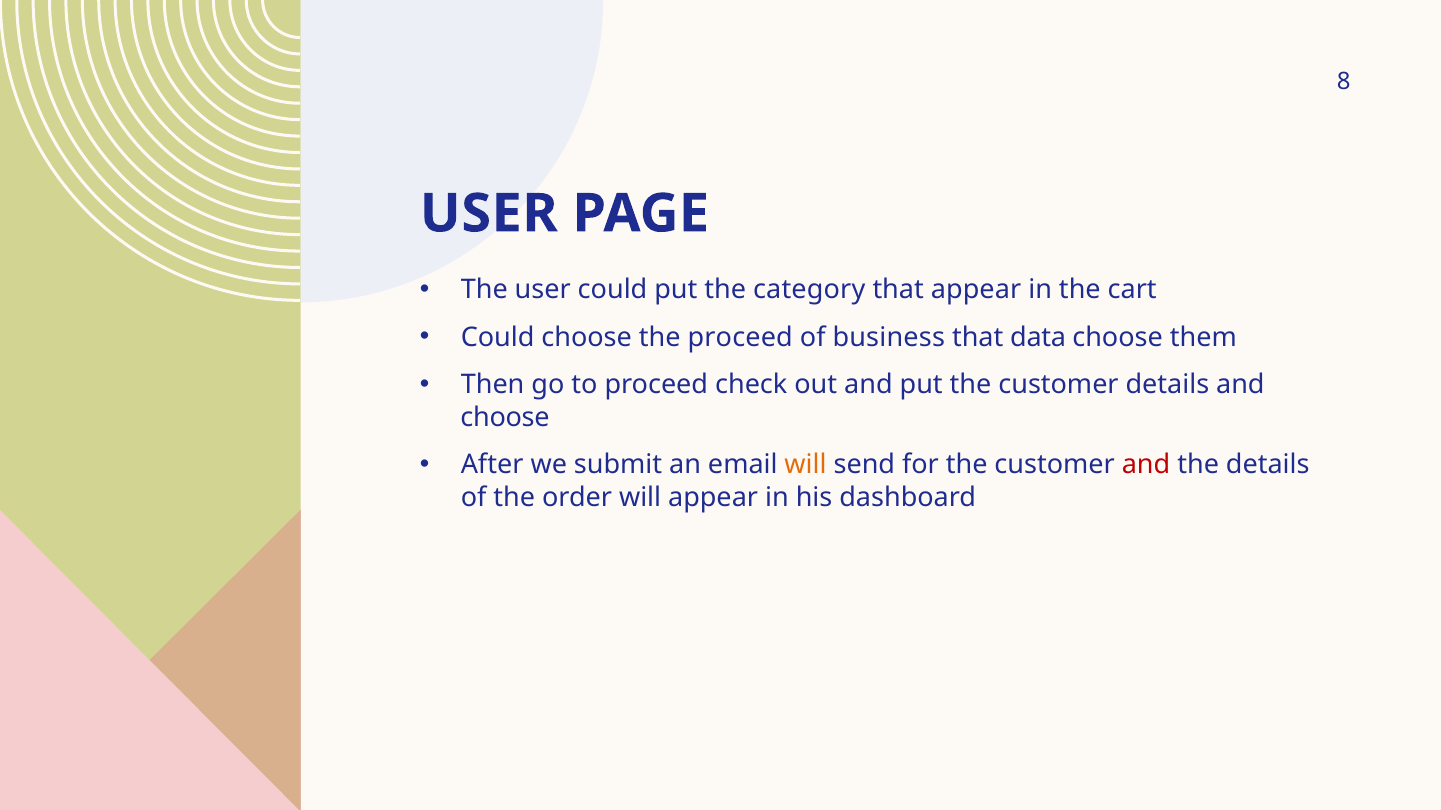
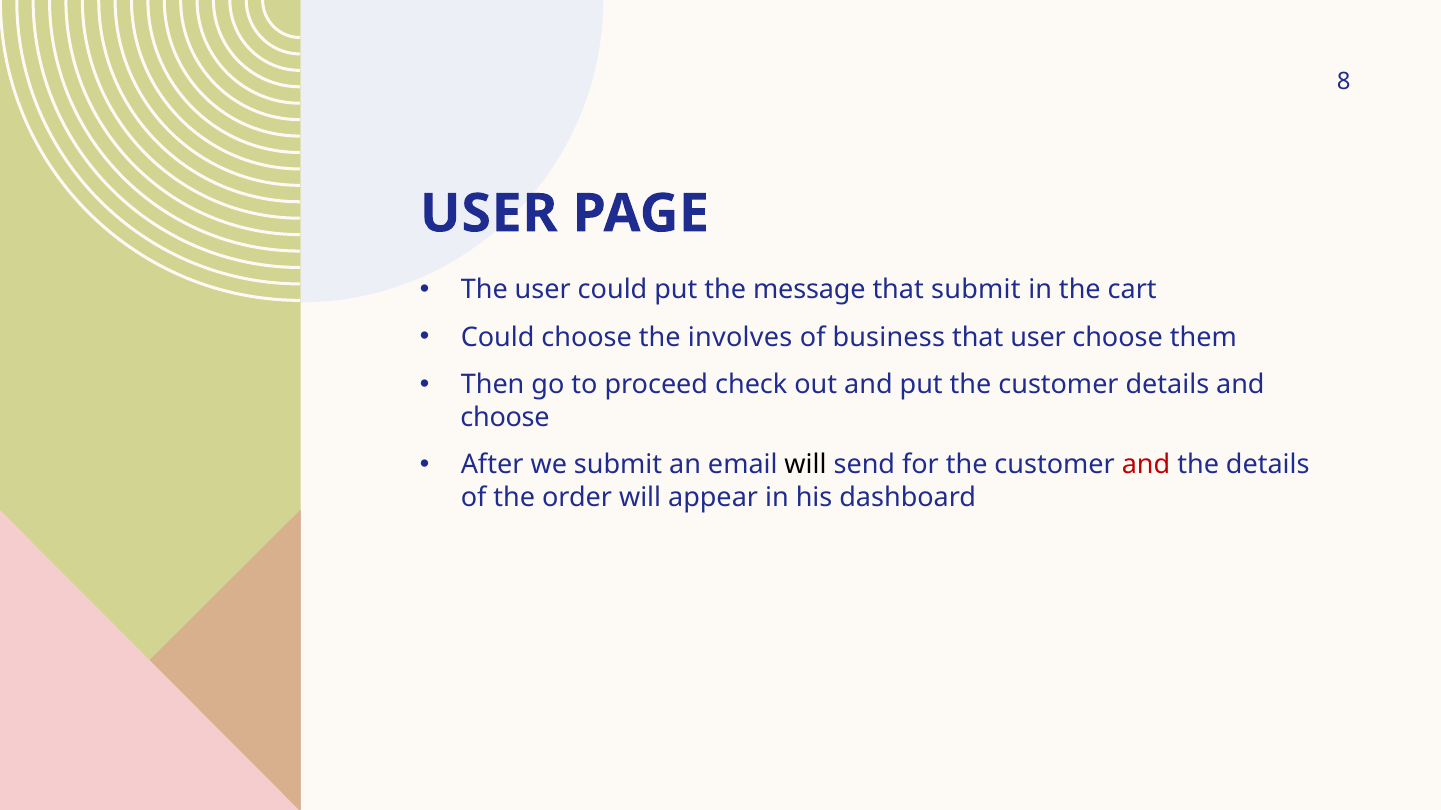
category: category -> message (809, 290)
that appear: appear -> submit (976, 290)
the proceed: proceed -> involves (740, 338)
that data: data -> user (1038, 338)
will colour: orange -> black (806, 465)
